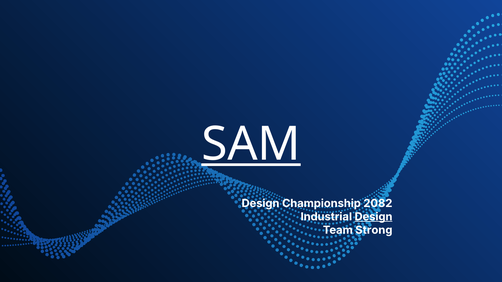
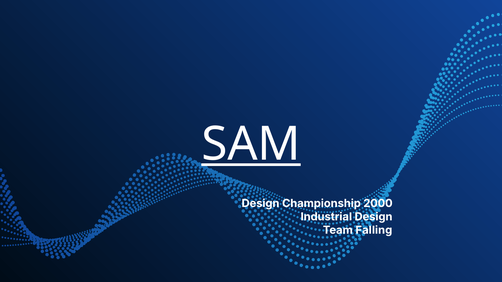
2082: 2082 -> 2000 (378, 204)
Design underline: present -> none (373, 217)
Strong: Strong -> Falling (374, 230)
